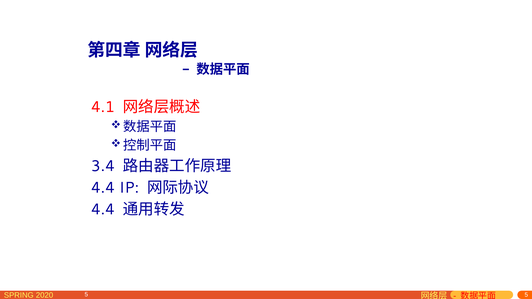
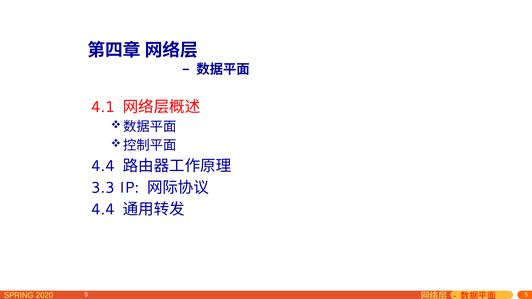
3.4: 3.4 -> 4.4 (103, 166)
4.4: 4.4 -> 3.3 (103, 188)
